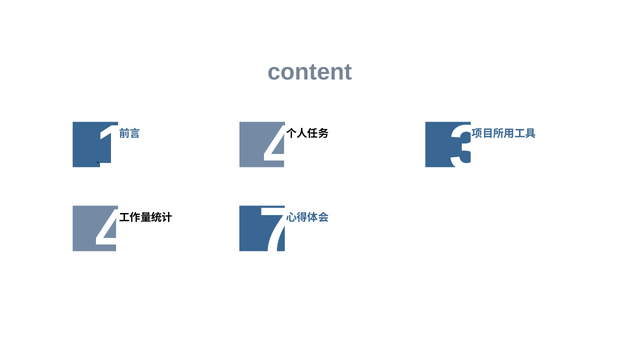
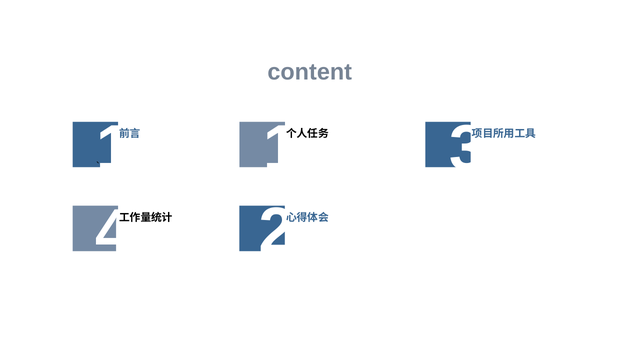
4: 4 -> 1 (281, 149)
7: 7 -> 2 (277, 231)
